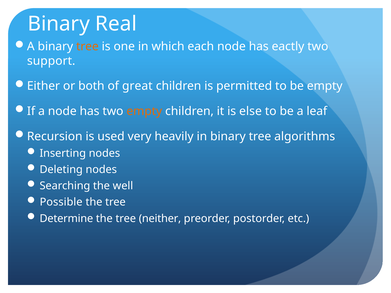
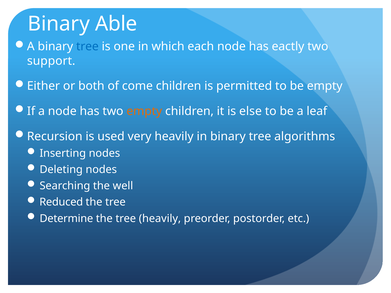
Real: Real -> Able (116, 24)
tree colour: orange -> blue (87, 47)
great: great -> come (137, 86)
Possible: Possible -> Reduced (61, 202)
tree neither: neither -> heavily (160, 219)
